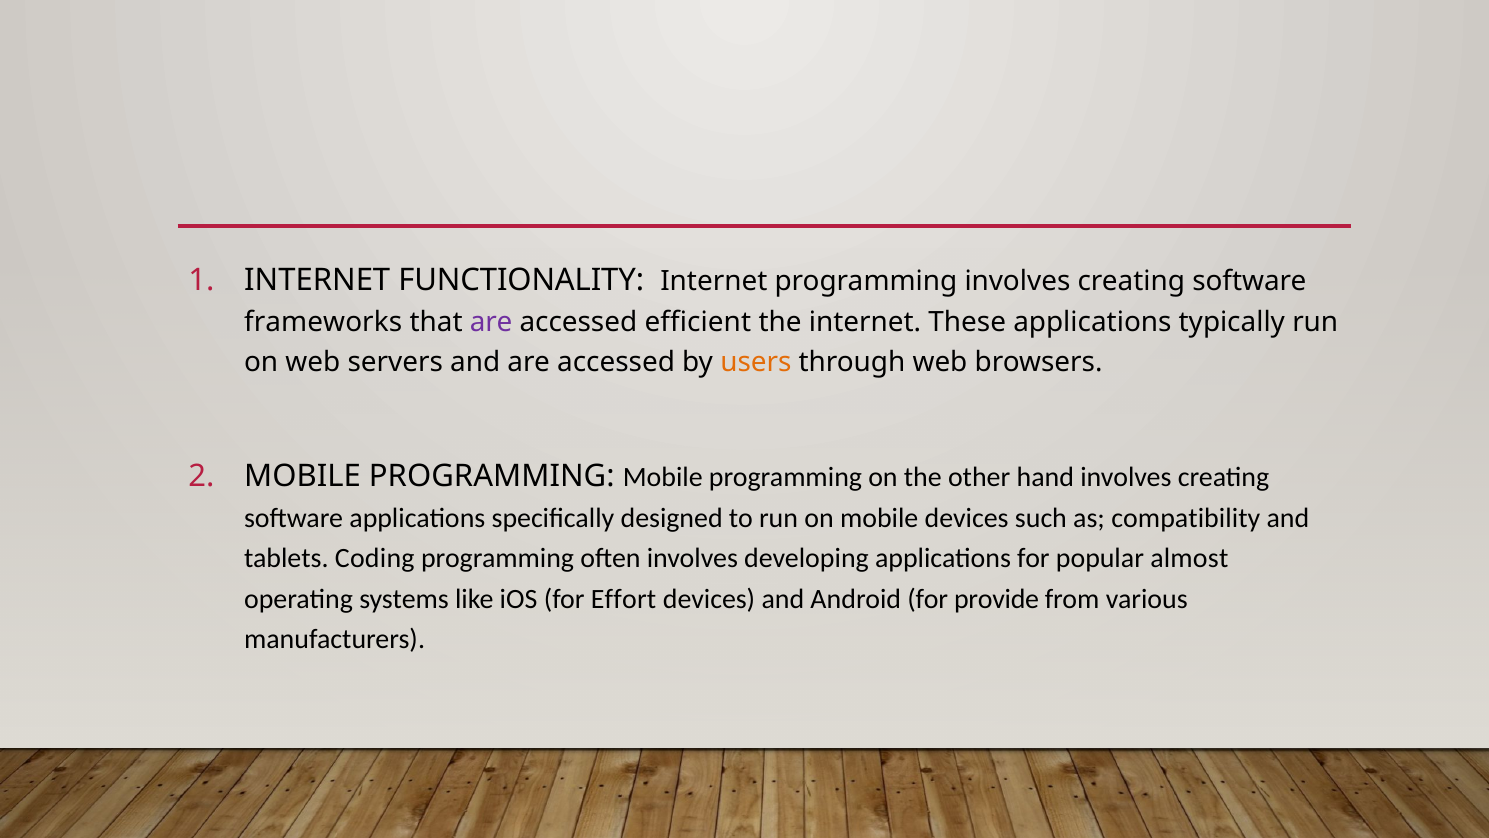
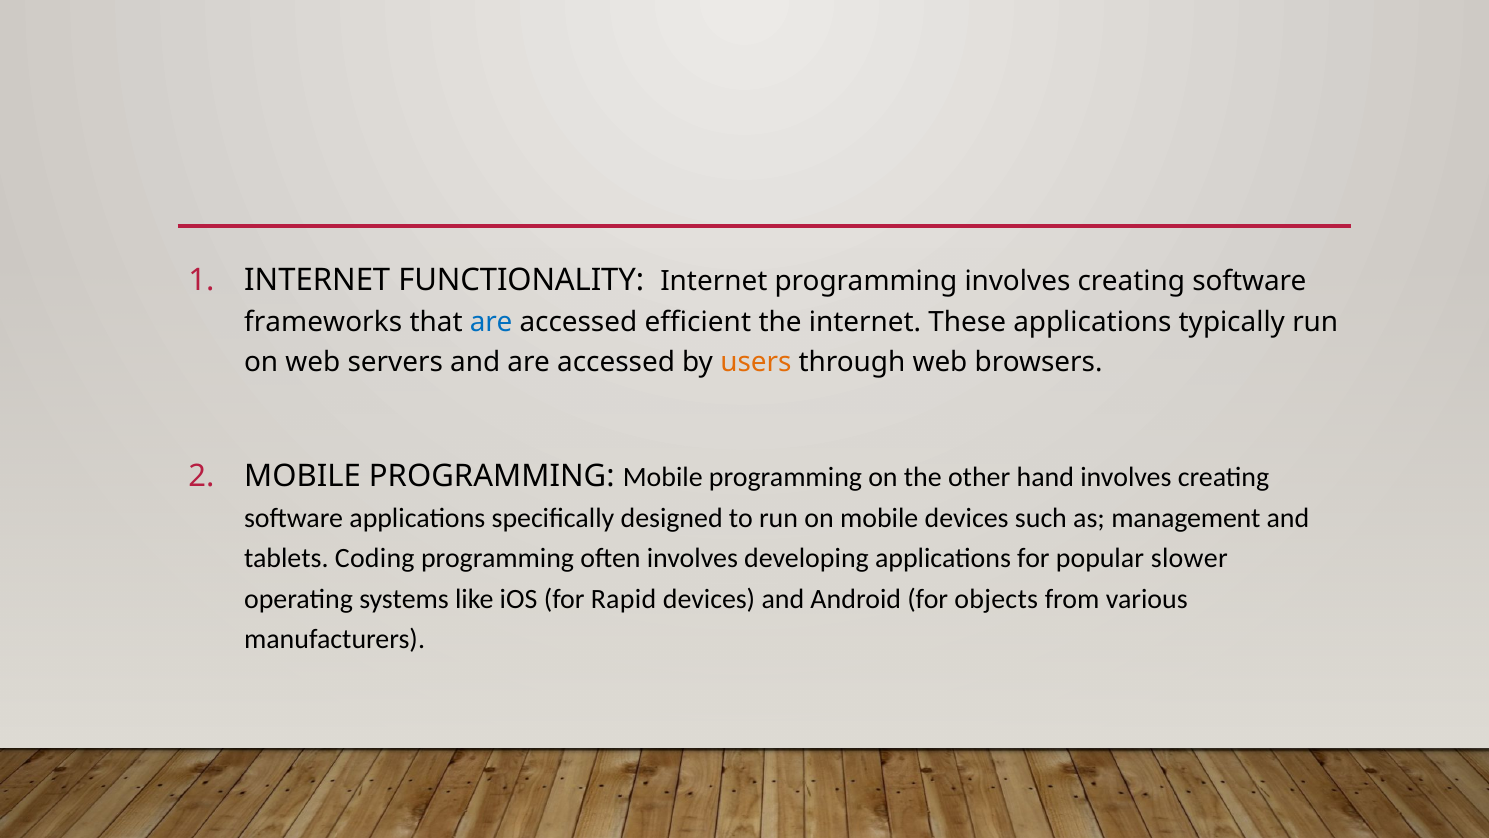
are colour: purple -> blue (491, 322)
compatibility: compatibility -> management (1186, 518)
almost: almost -> slower (1189, 558)
Effort: Effort -> Rapid (624, 598)
provide: provide -> objects (996, 598)
